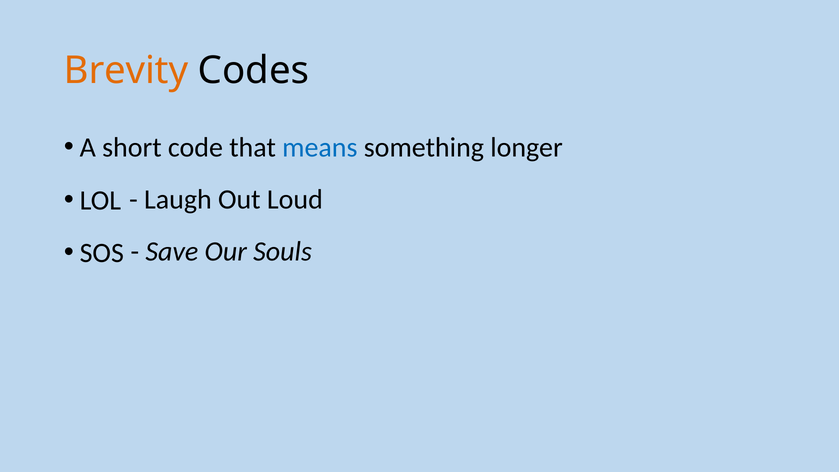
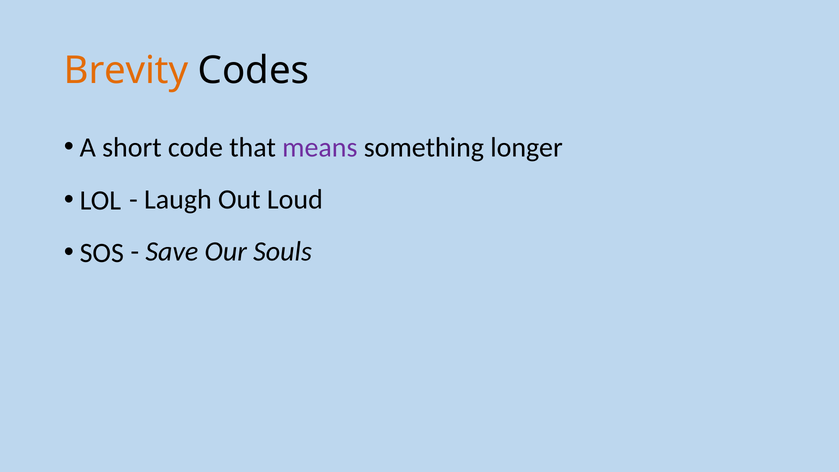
means colour: blue -> purple (320, 148)
